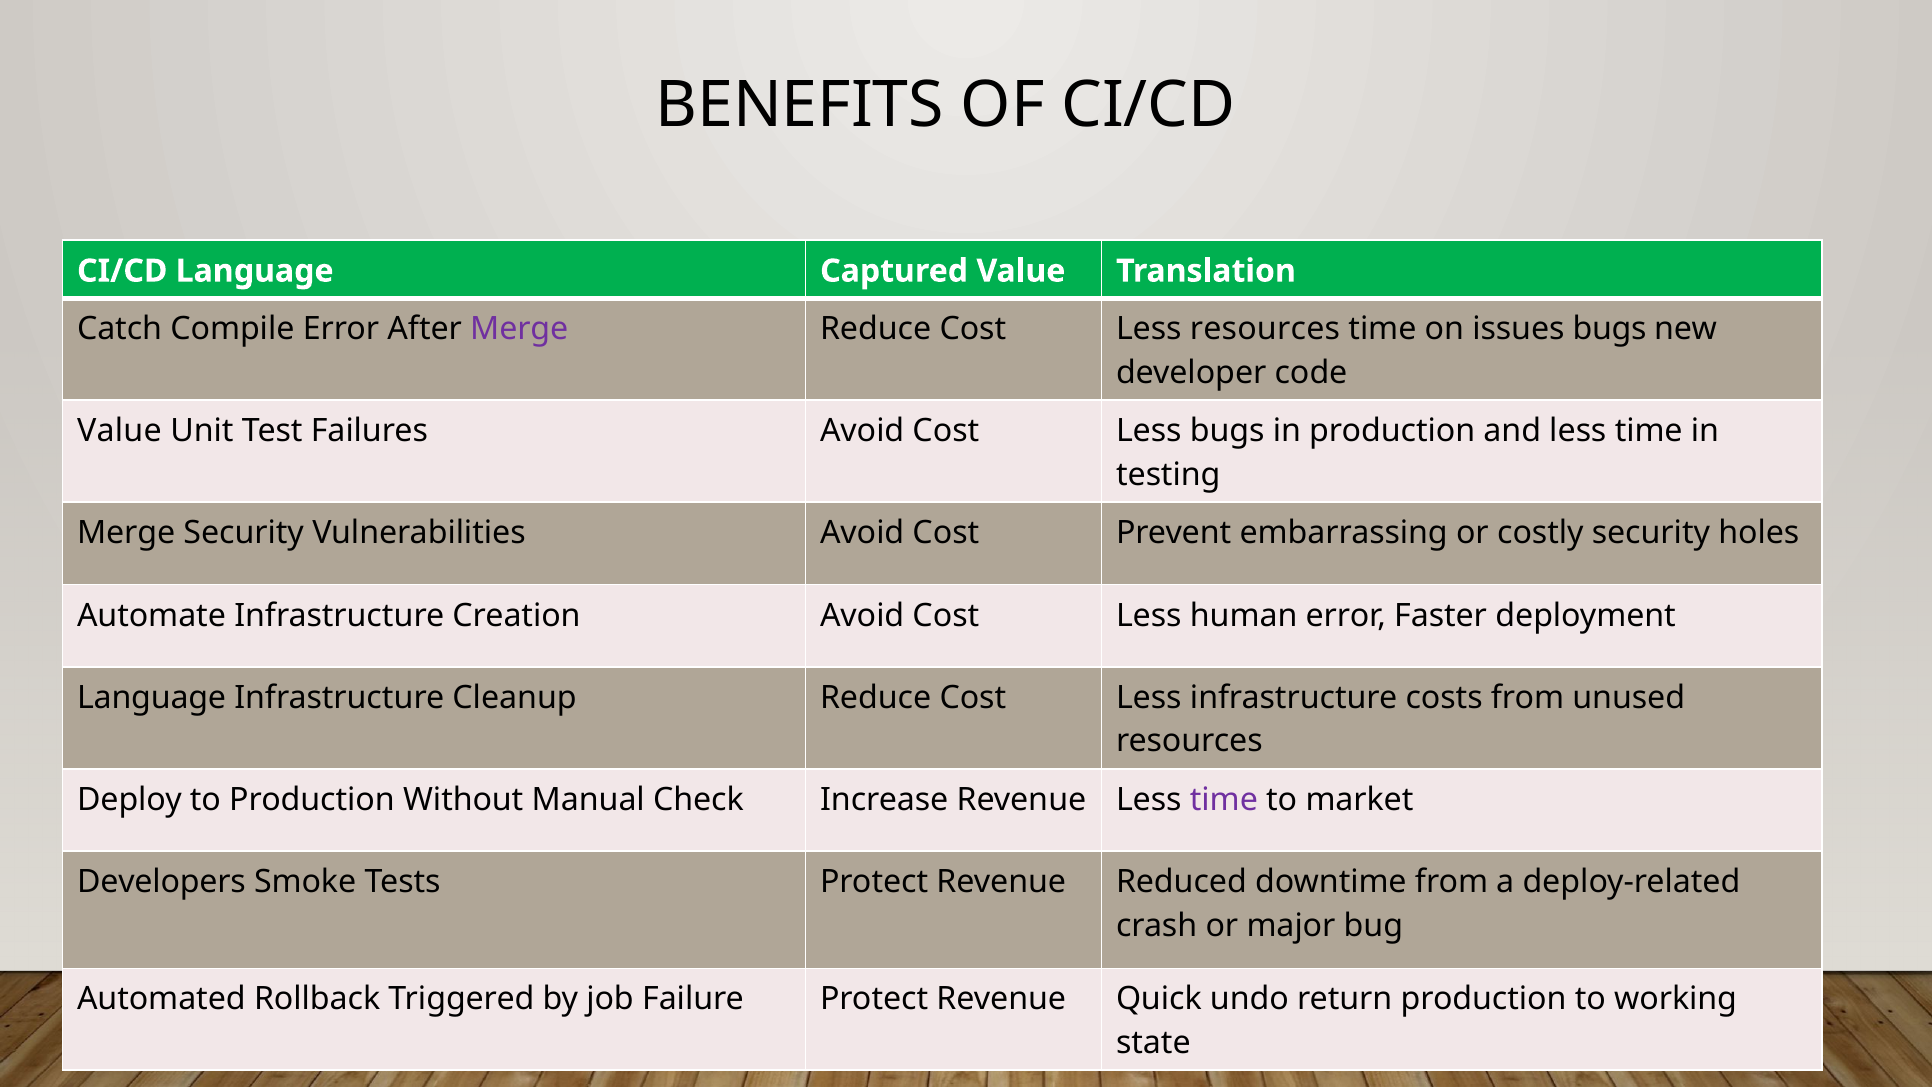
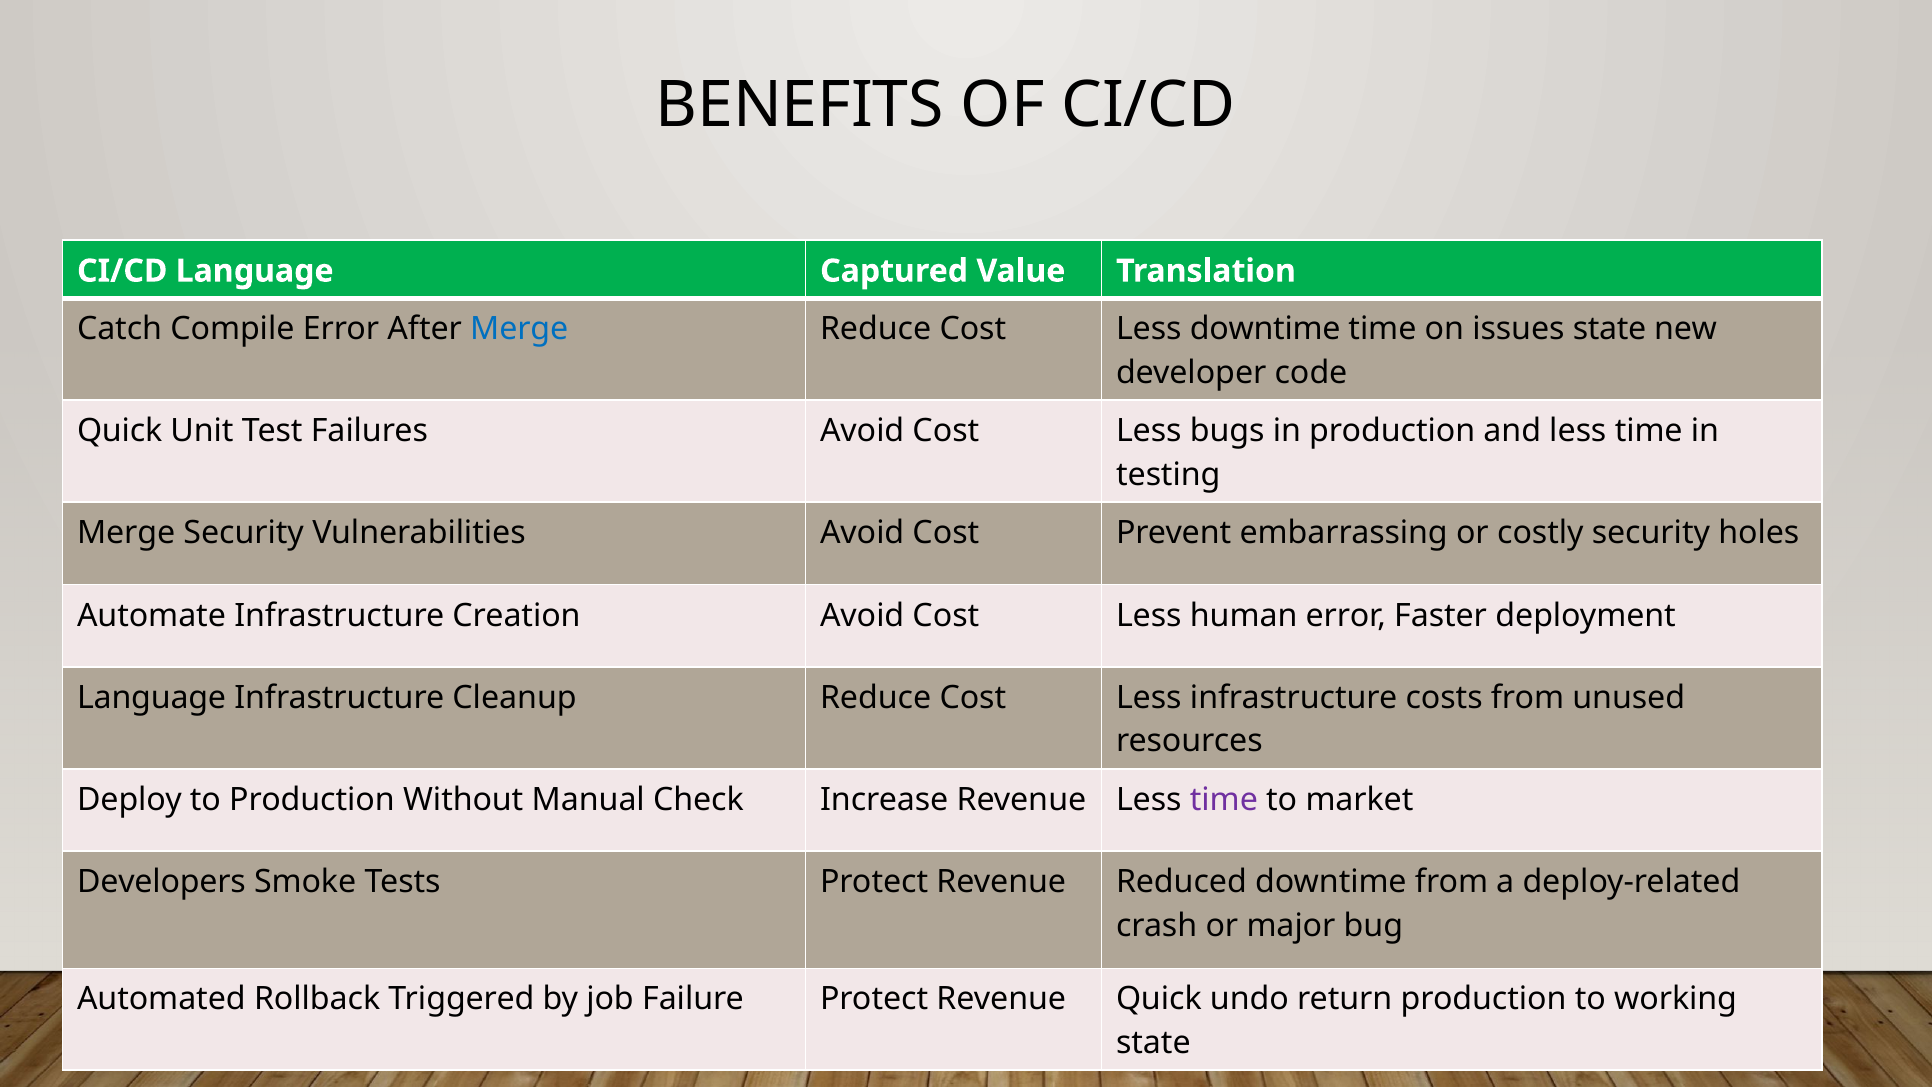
Merge colour: purple -> blue (519, 329)
Less resources: resources -> downtime (1265, 329)
issues bugs: bugs -> state (1610, 329)
Value: Value -> Quick (120, 431)
